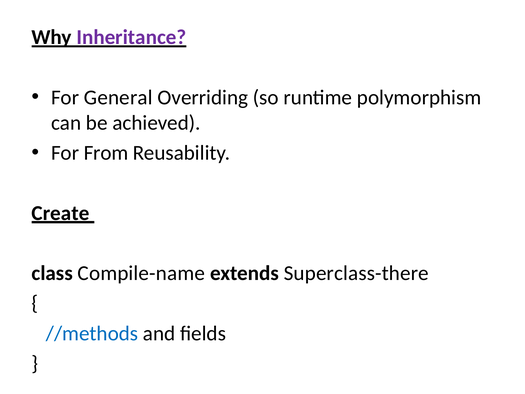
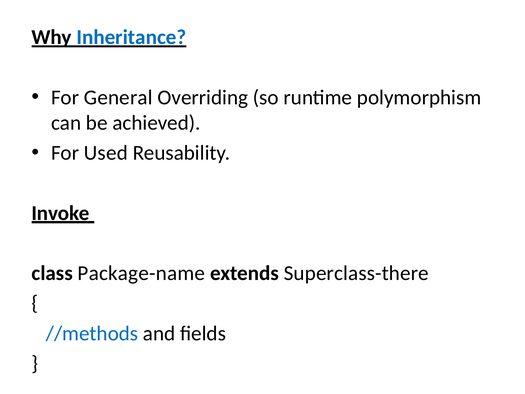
Inheritance colour: purple -> blue (131, 37)
From: From -> Used (106, 153)
Create: Create -> Invoke (61, 213)
Compile-name: Compile-name -> Package-name (141, 273)
